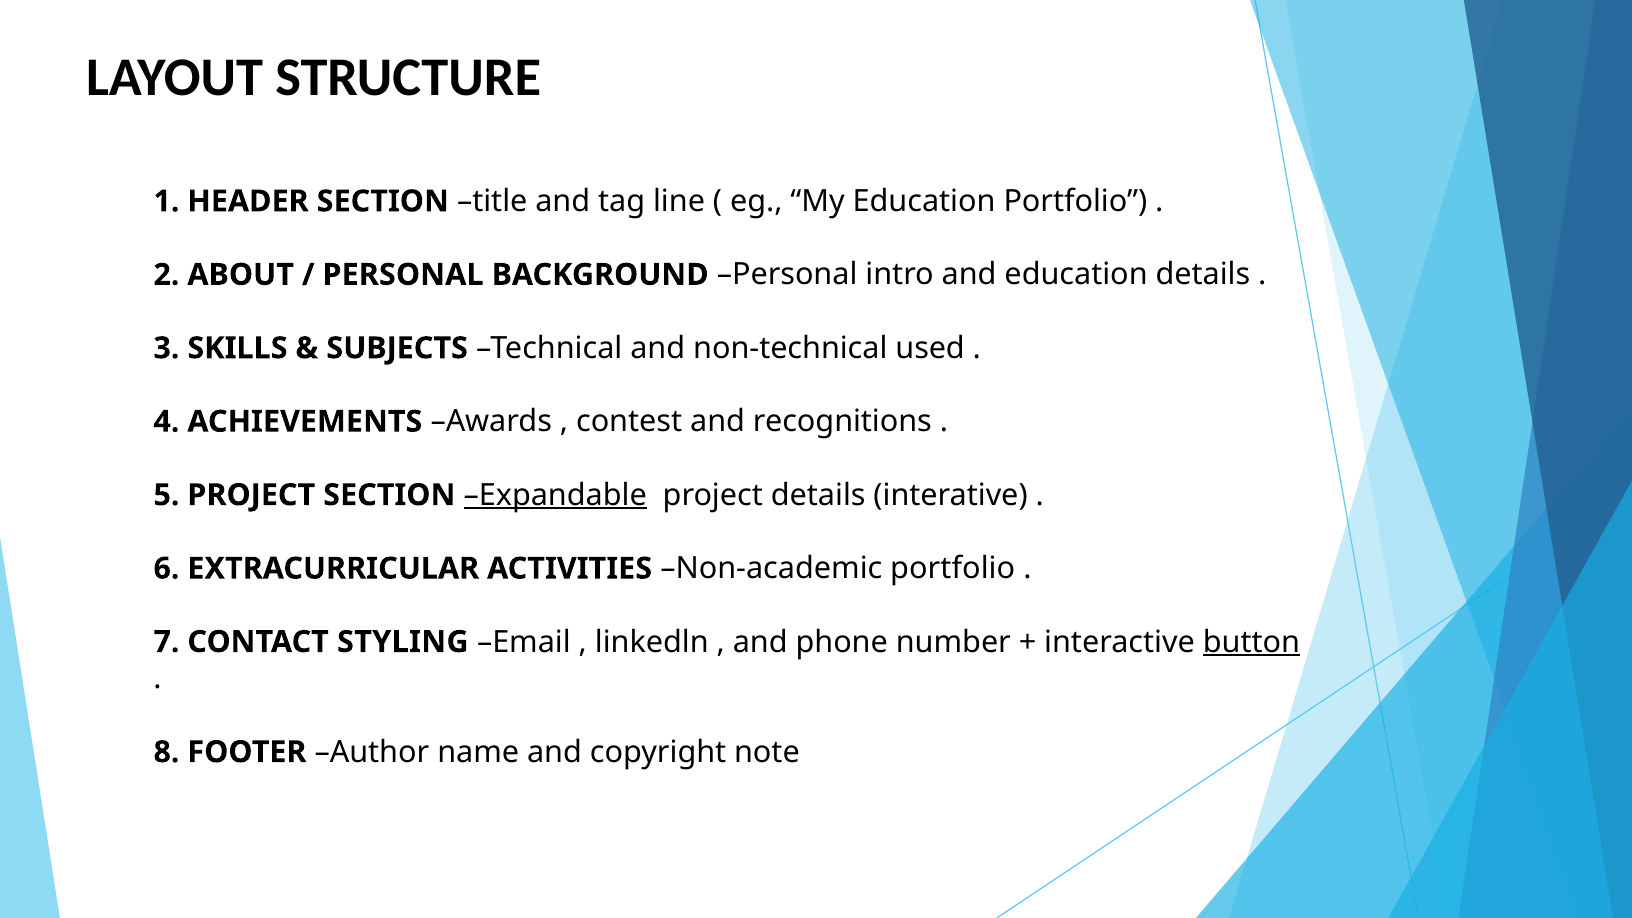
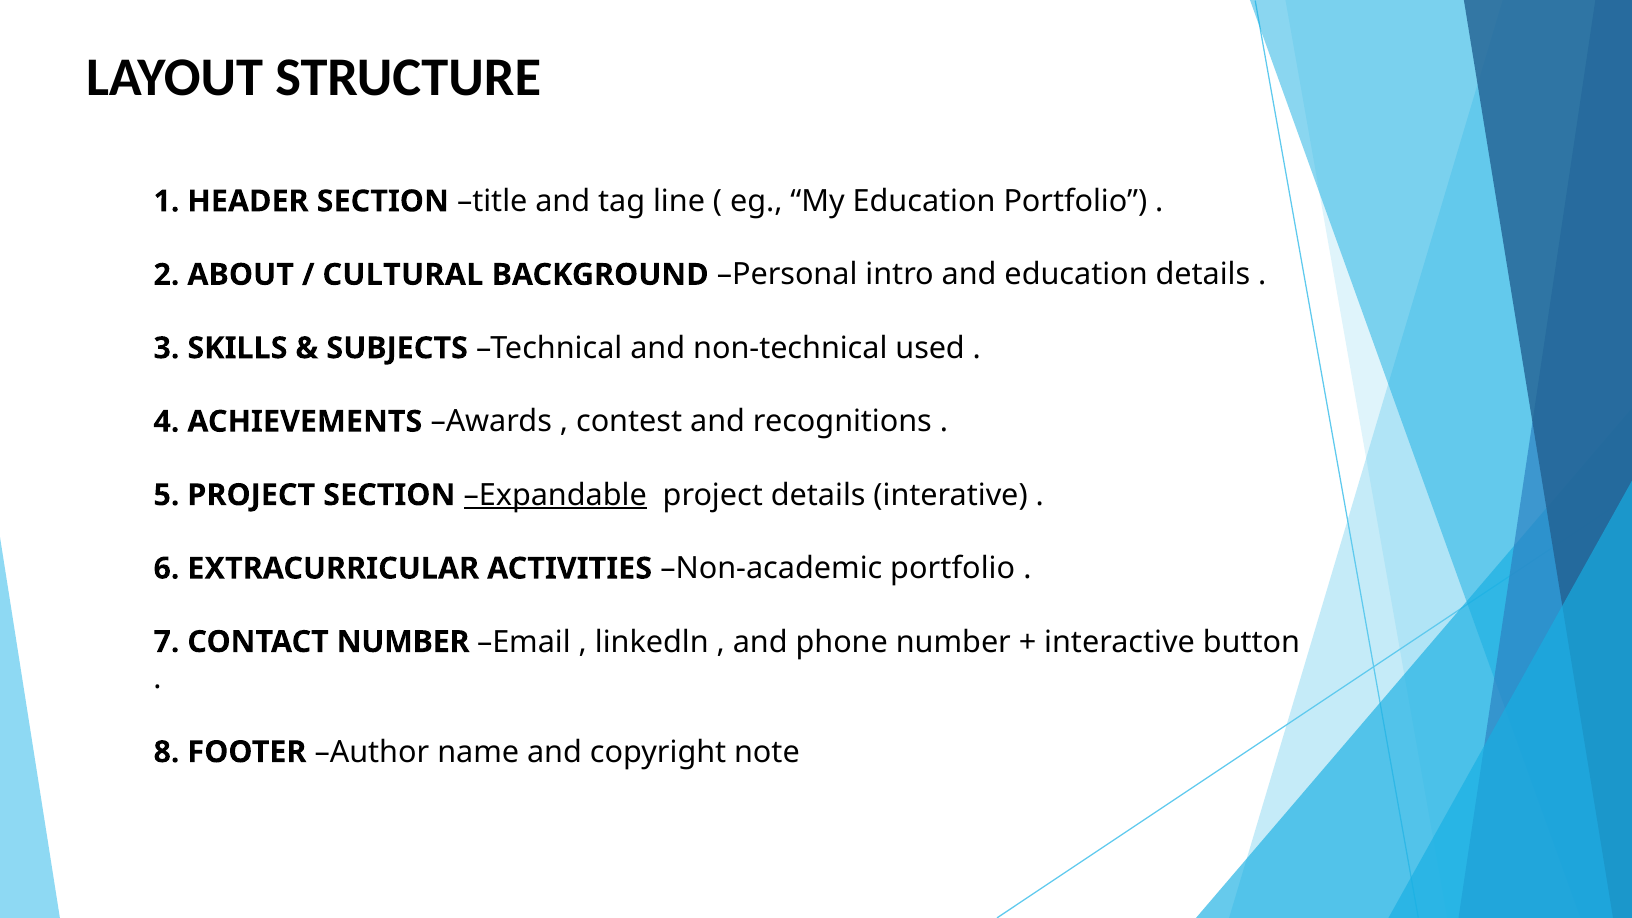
PERSONAL: PERSONAL -> CULTURAL (403, 275)
CONTACT STYLING: STYLING -> NUMBER (403, 642)
button underline: present -> none (1251, 642)
